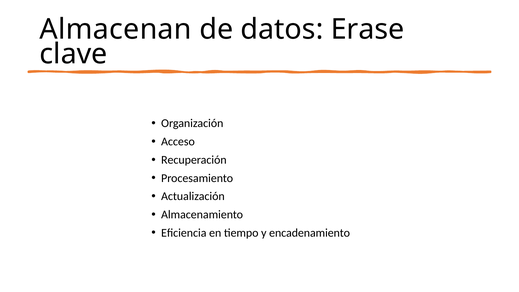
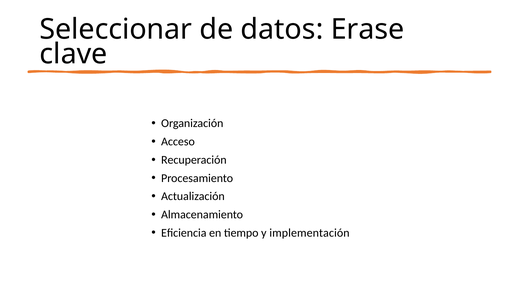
Almacenan: Almacenan -> Seleccionar (116, 29)
encadenamiento: encadenamiento -> implementación (309, 233)
